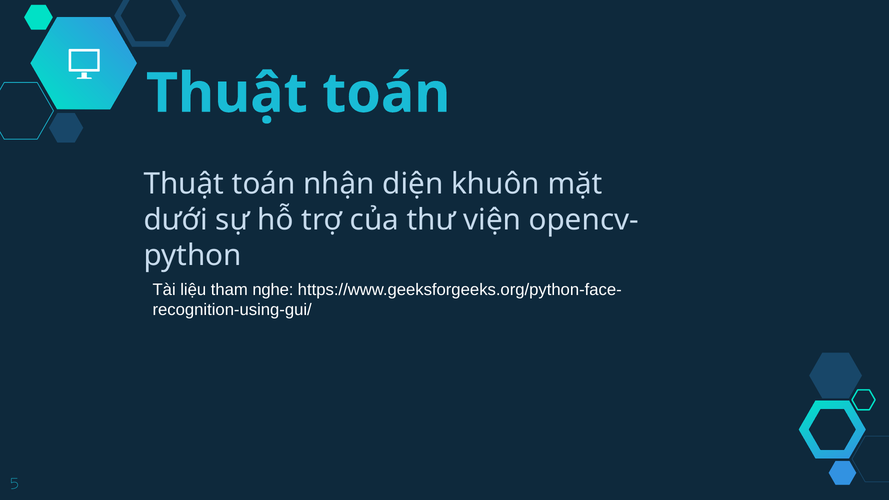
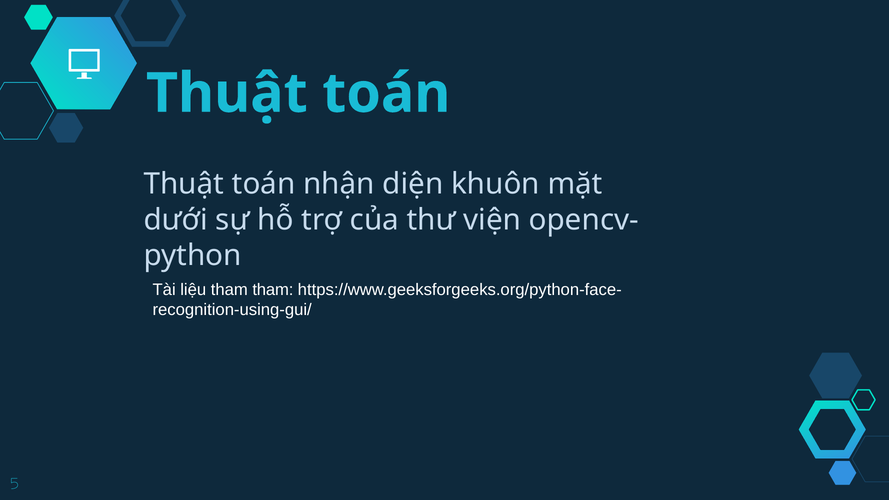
tham nghe: nghe -> tham (273, 290)
